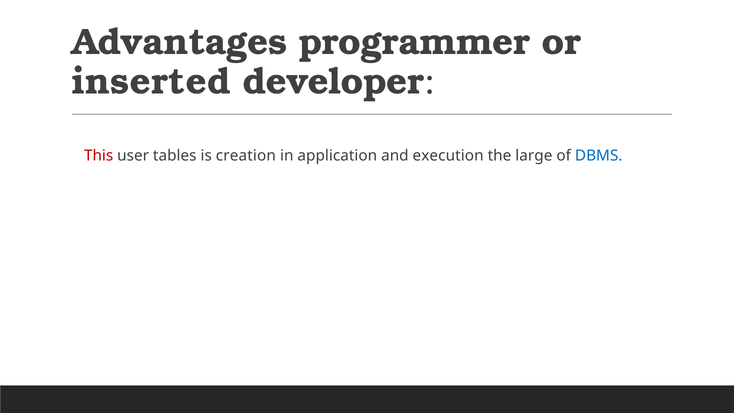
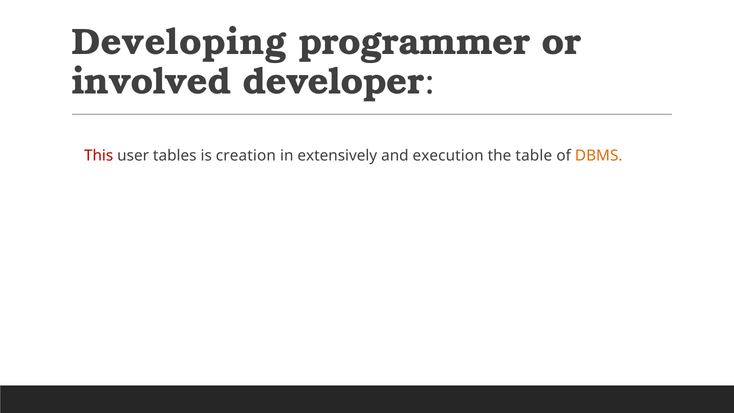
Advantages: Advantages -> Developing (179, 42)
inserted: inserted -> involved (151, 82)
application: application -> extensively (337, 156)
large: large -> table (534, 156)
DBMS colour: blue -> orange (599, 156)
